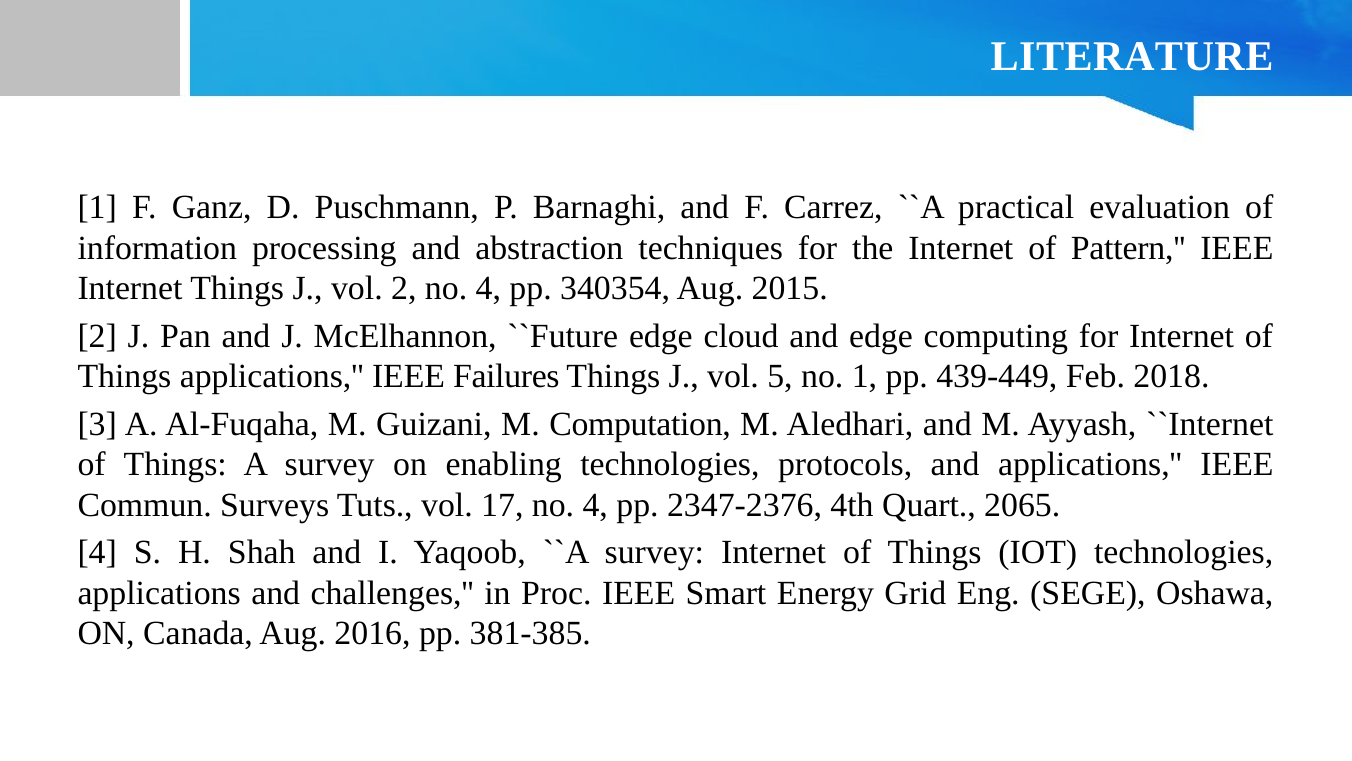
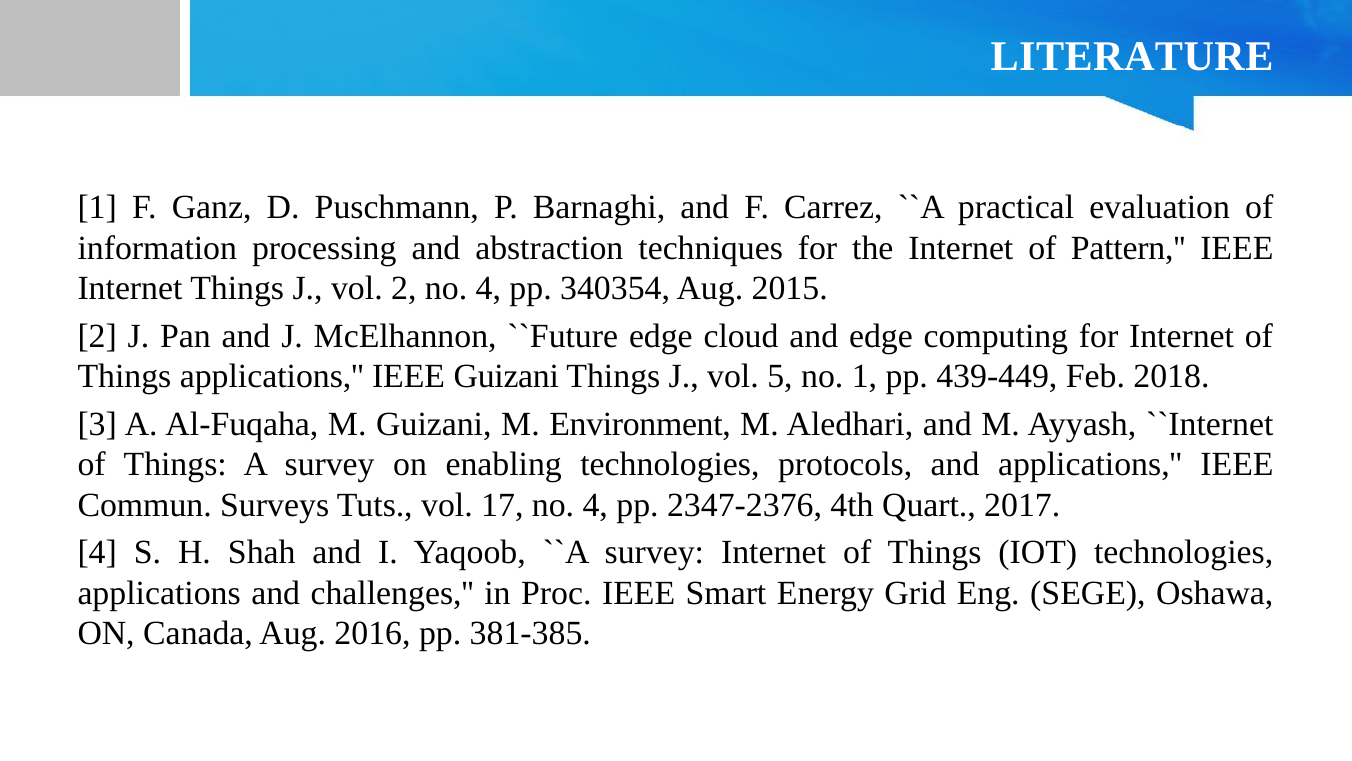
IEEE Failures: Failures -> Guizani (506, 376)
Computation: Computation -> Environment (640, 424)
2065: 2065 -> 2017 (1022, 505)
